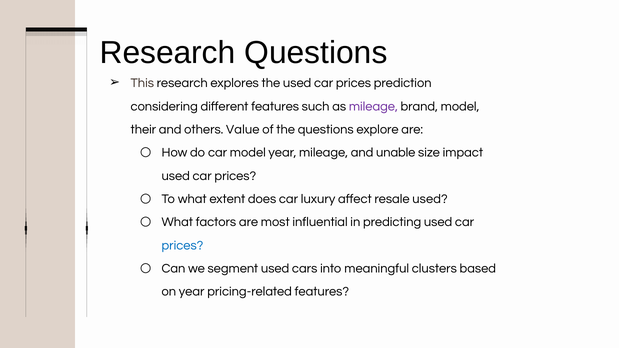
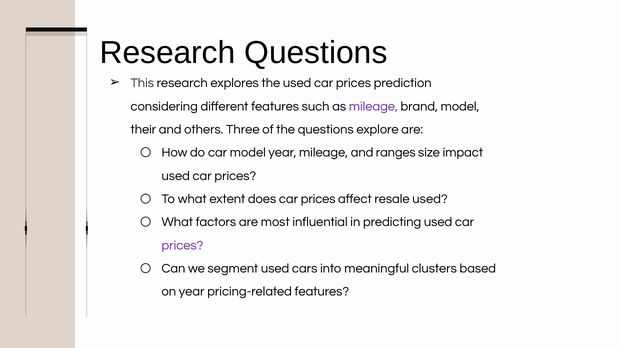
Value: Value -> Three (243, 130)
unable: unable -> ranges (396, 153)
does car luxury: luxury -> prices (318, 199)
prices colour: blue -> purple (182, 246)
